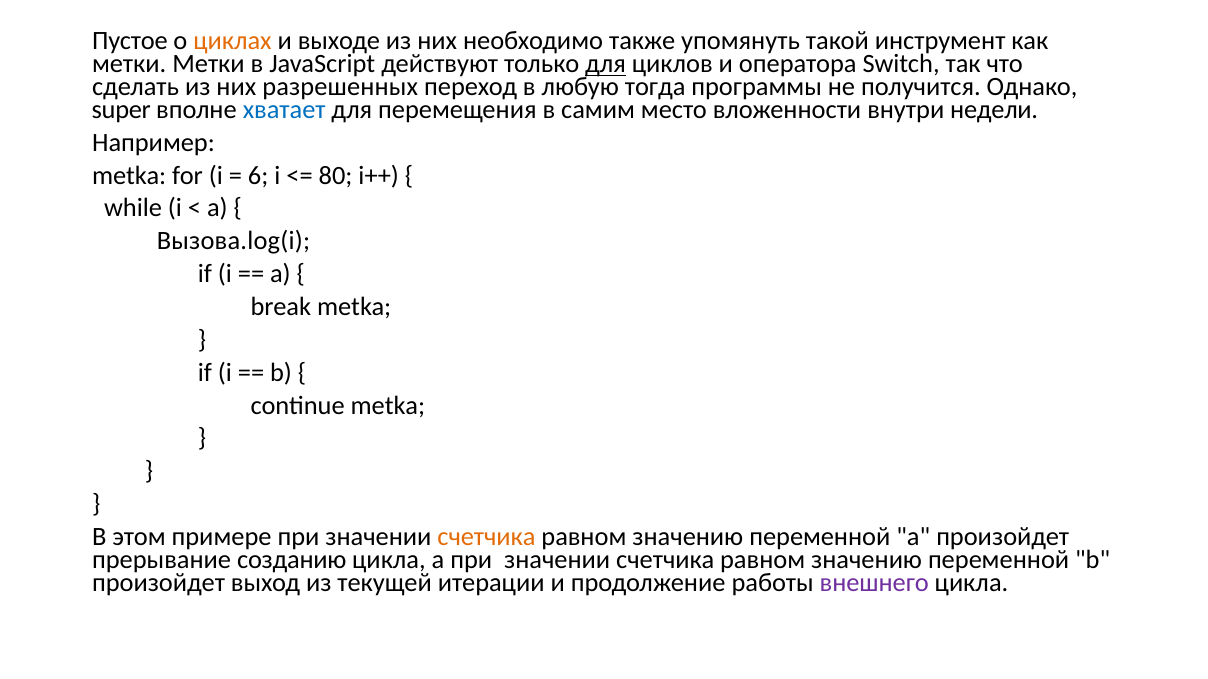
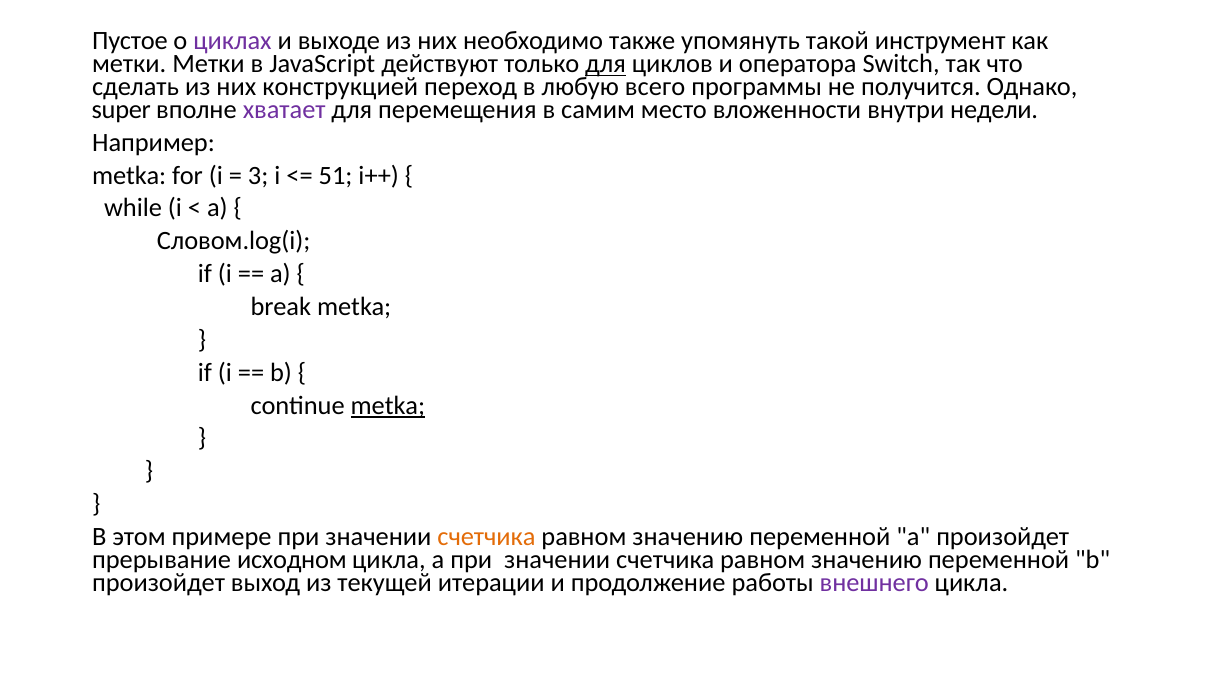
циклах colour: orange -> purple (233, 41)
разрешенных: разрешенных -> конструкцией (340, 87)
тогда: тогда -> всего (655, 87)
хватает colour: blue -> purple (284, 110)
6: 6 -> 3 (258, 176)
80: 80 -> 51 (336, 176)
Вызова.log(i: Вызова.log(i -> Словом.log(i (234, 241)
metka underline: none -> present (388, 406)
созданию: созданию -> исходном (292, 560)
